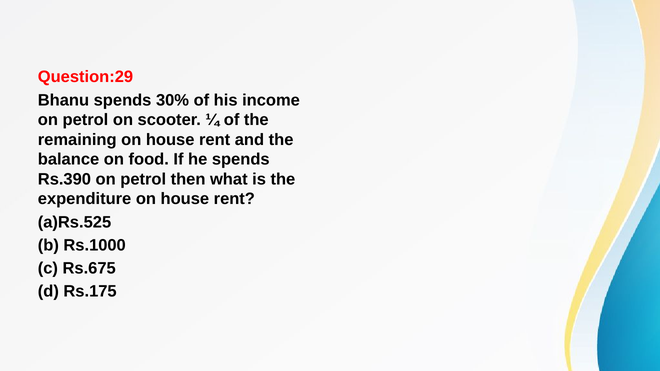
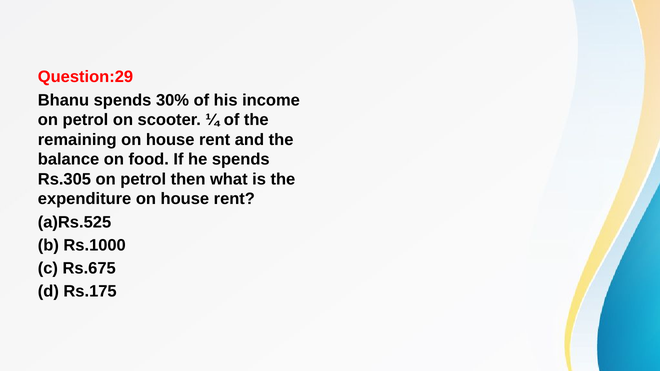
Rs.390: Rs.390 -> Rs.305 (64, 179)
